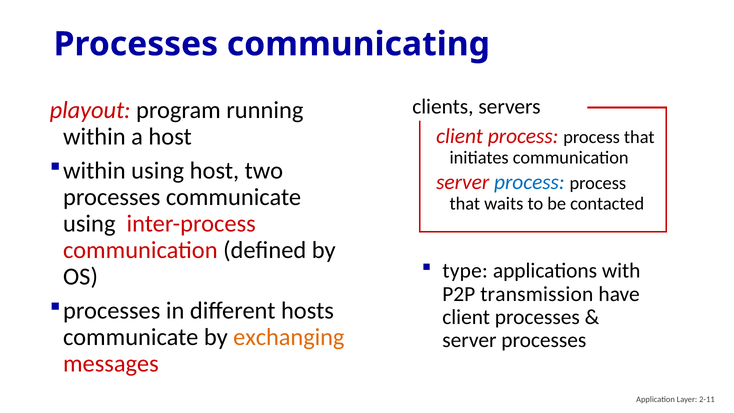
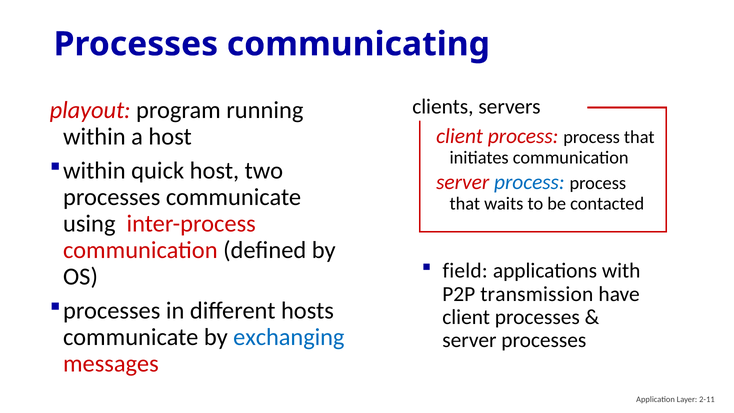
within using: using -> quick (158, 171)
type: type -> field (465, 271)
exchanging colour: orange -> blue (289, 337)
